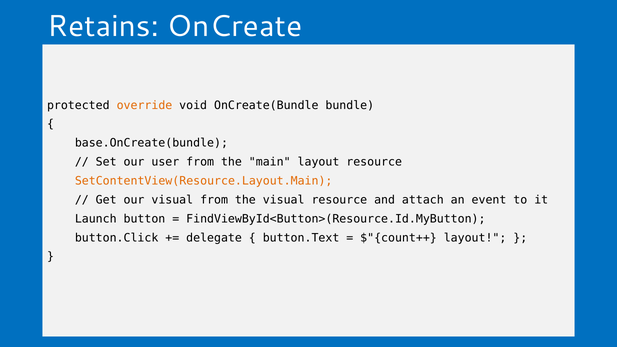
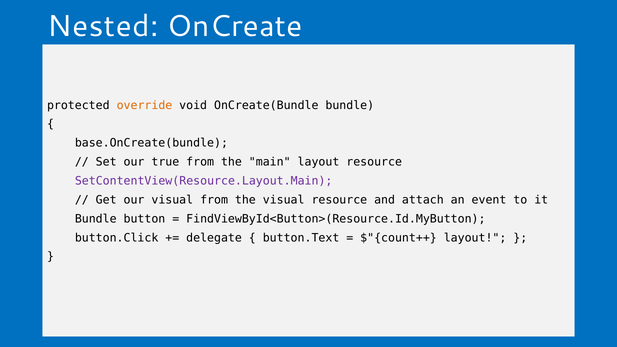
Retains: Retains -> Nested (103, 26)
user: user -> true (165, 162)
SetContentView(Resource.Layout.Main colour: orange -> purple (204, 181)
Launch: Launch -> Bundle (96, 219)
